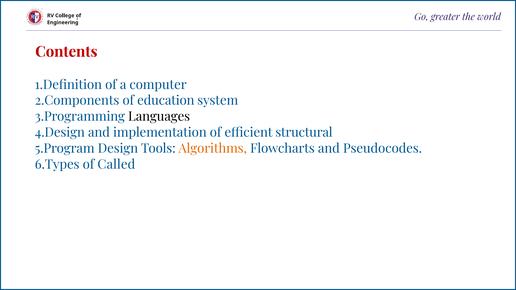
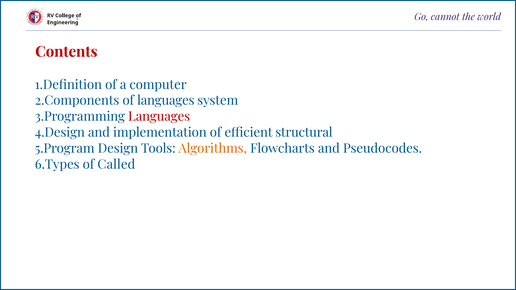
greater: greater -> cannot (445, 17)
of education: education -> languages (166, 101)
Languages colour: black -> red (159, 117)
